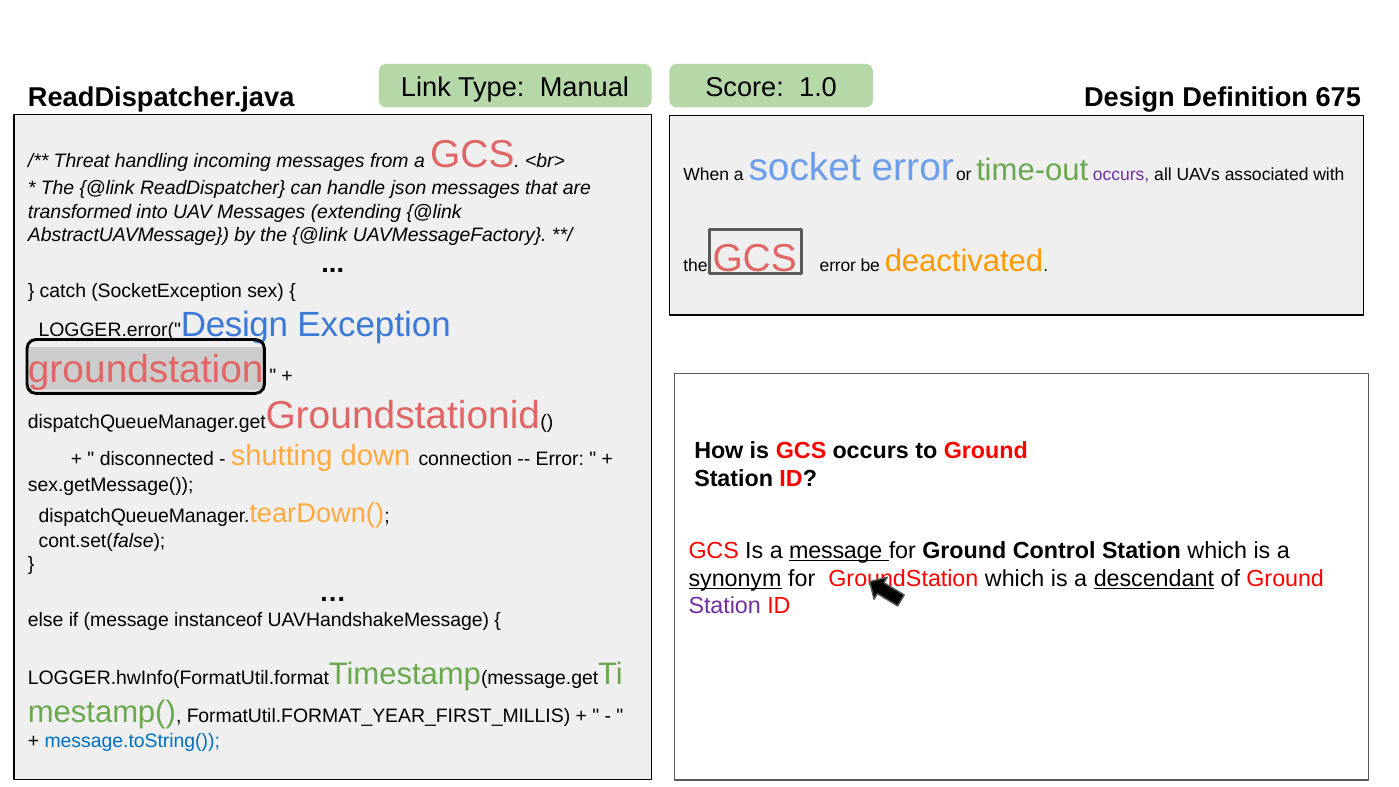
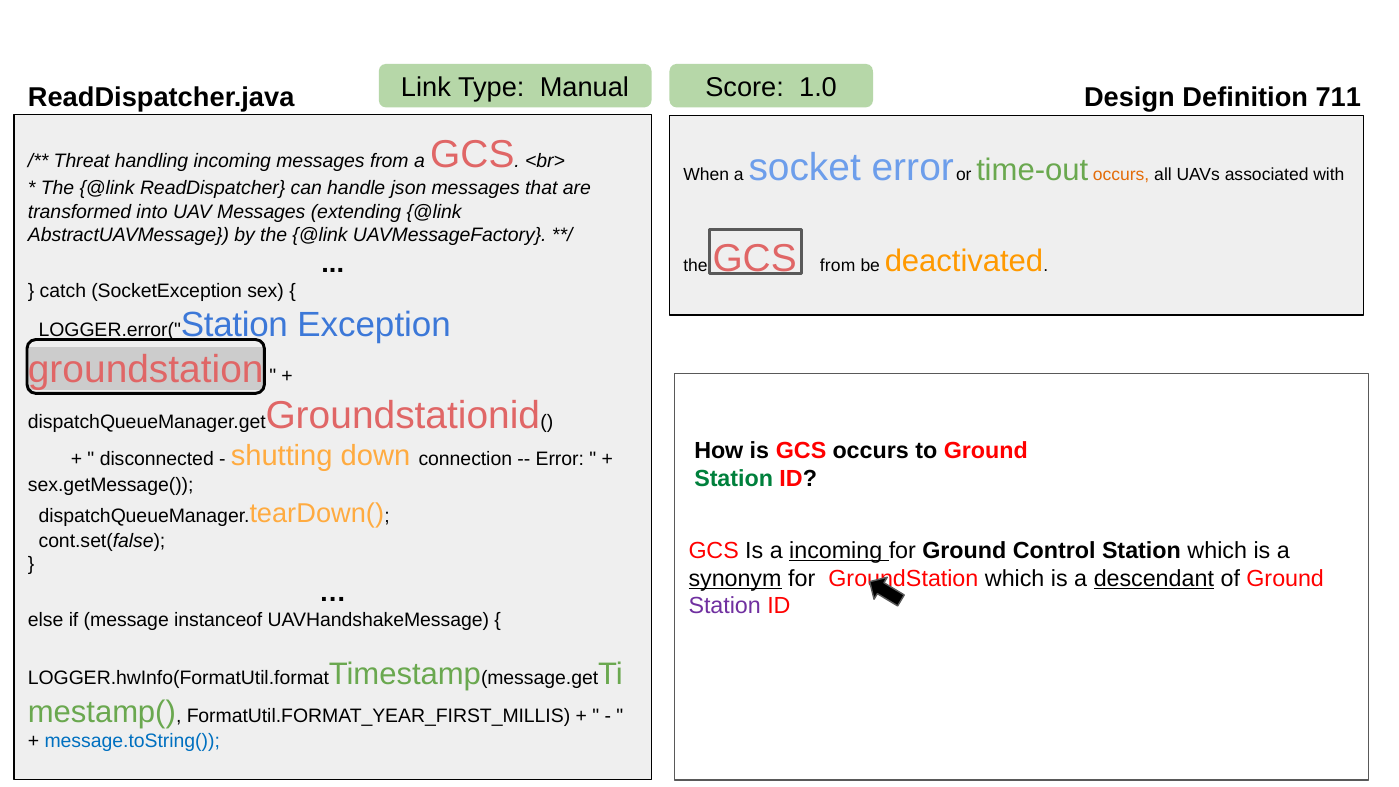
675: 675 -> 711 (1338, 97)
occurs colour: purple -> orange (1121, 175)
GCS error: error -> from (838, 266)
Design: Design -> Station (234, 325)
Station colour: black -> green (734, 478)
a message: message -> incoming (836, 550)
